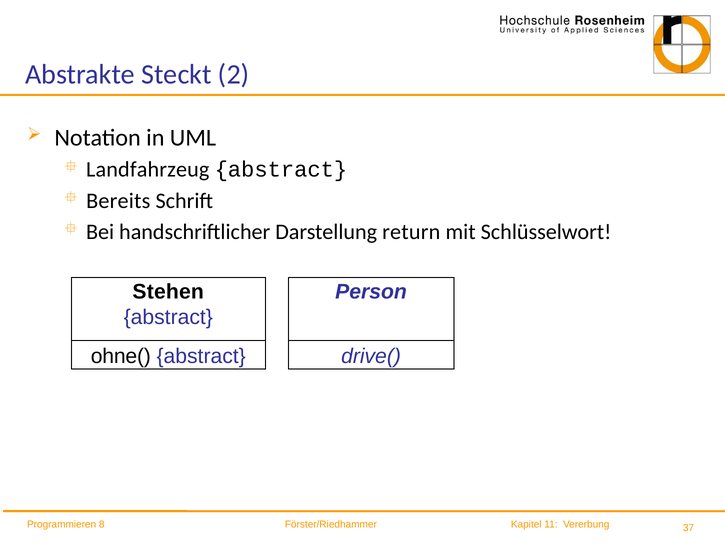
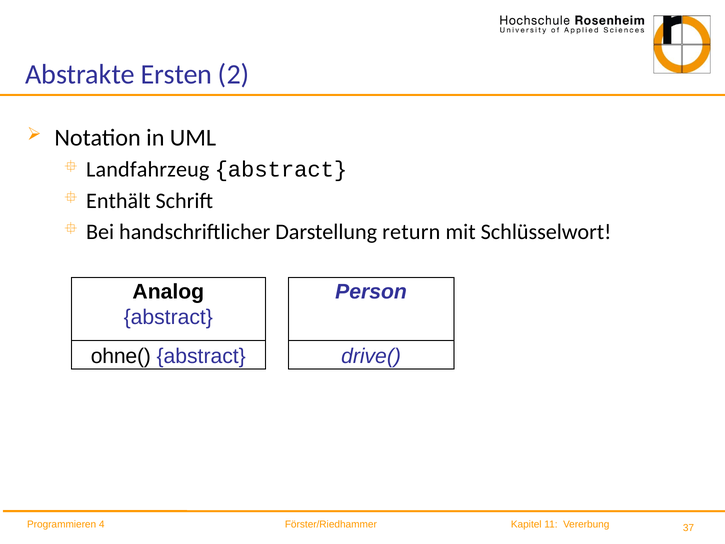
Steckt: Steckt -> Ersten (177, 74)
Bereits: Bereits -> Enthält (118, 201)
Stehen: Stehen -> Analog (168, 292)
8: 8 -> 4 (102, 524)
